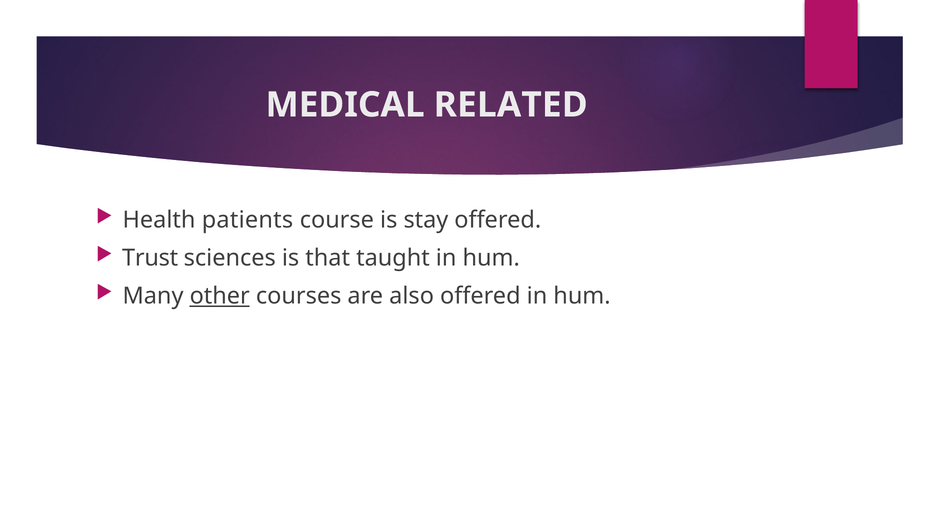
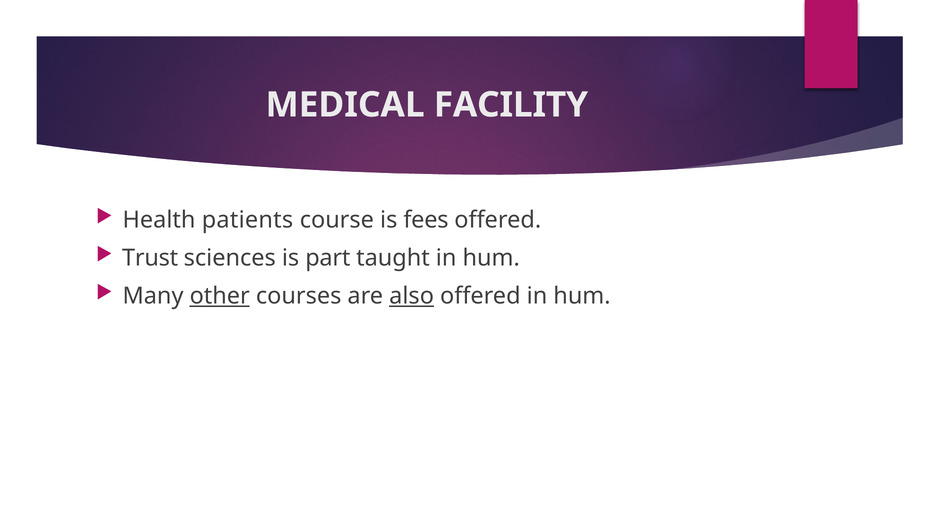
RELATED: RELATED -> FACILITY (511, 105)
stay: stay -> fees (426, 220)
that: that -> part (328, 258)
also underline: none -> present (412, 296)
